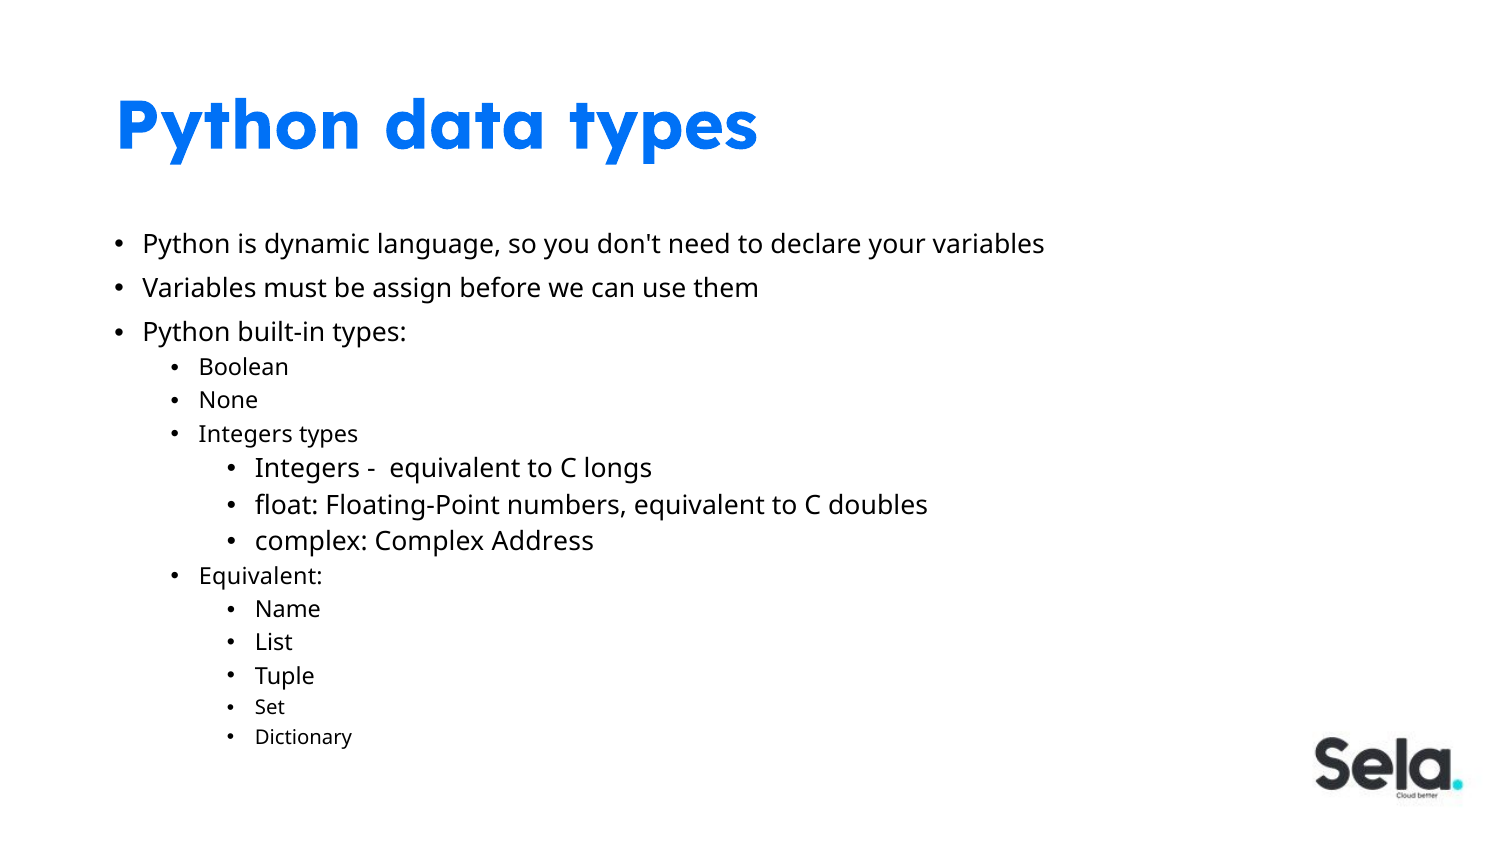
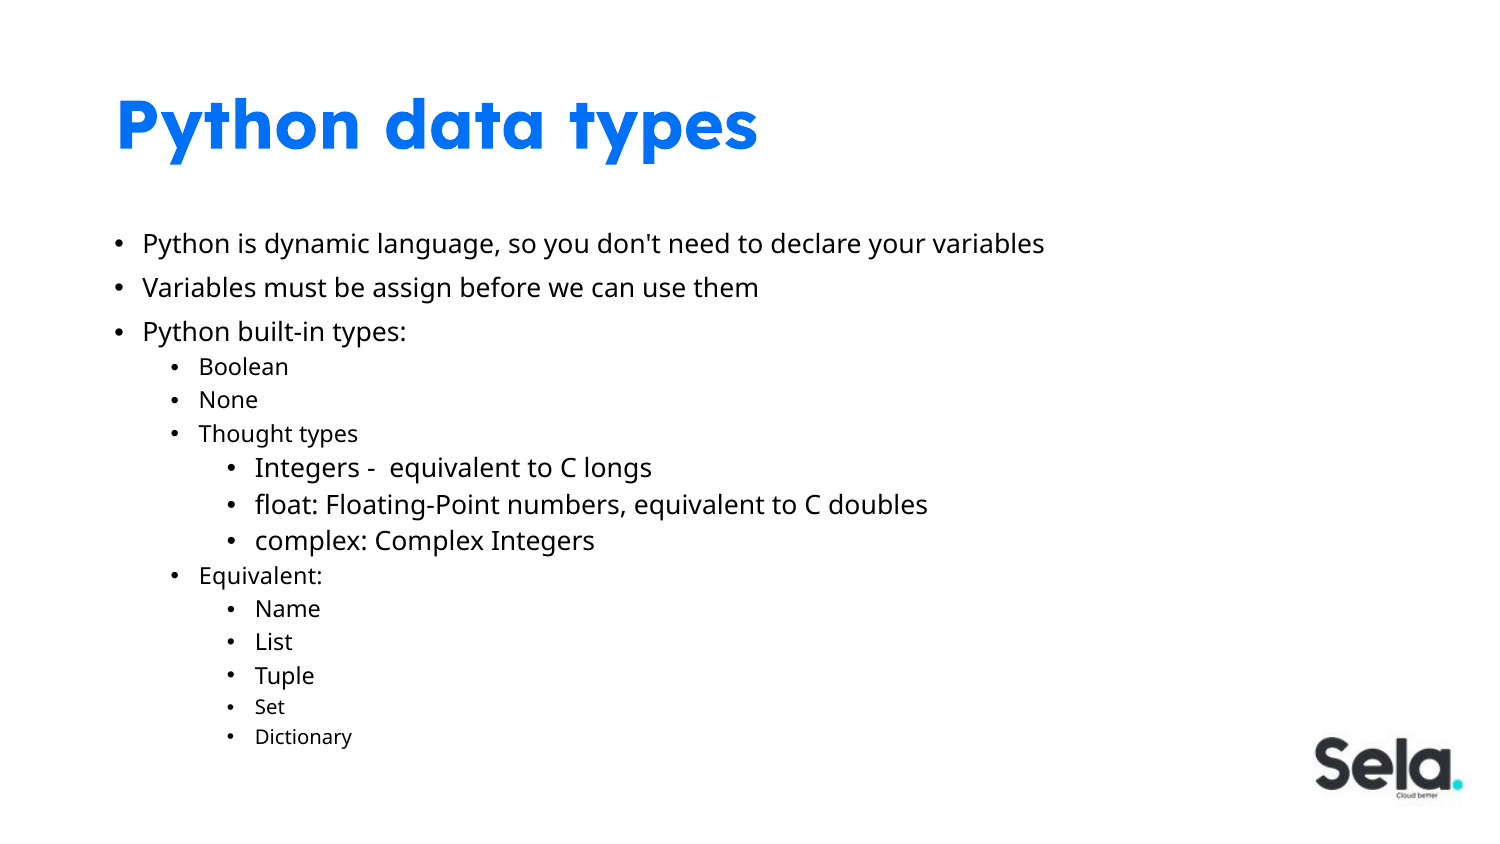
Integers: Integers -> Thought (246, 434)
Complex Address: Address -> Integers (543, 542)
